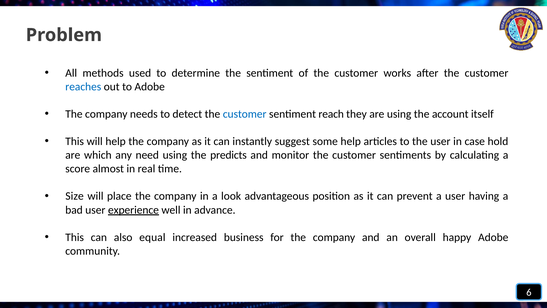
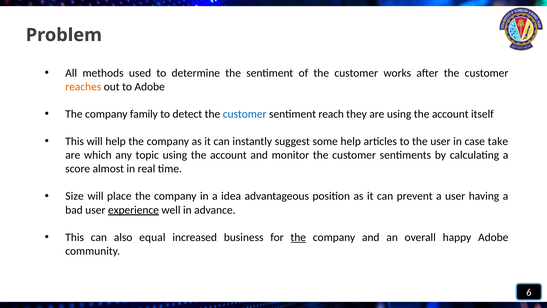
reaches colour: blue -> orange (83, 87)
needs: needs -> family (144, 114)
hold: hold -> take (498, 141)
need: need -> topic (147, 155)
predicts: predicts -> account (228, 155)
look: look -> idea (231, 196)
the underline: none -> present (298, 237)
